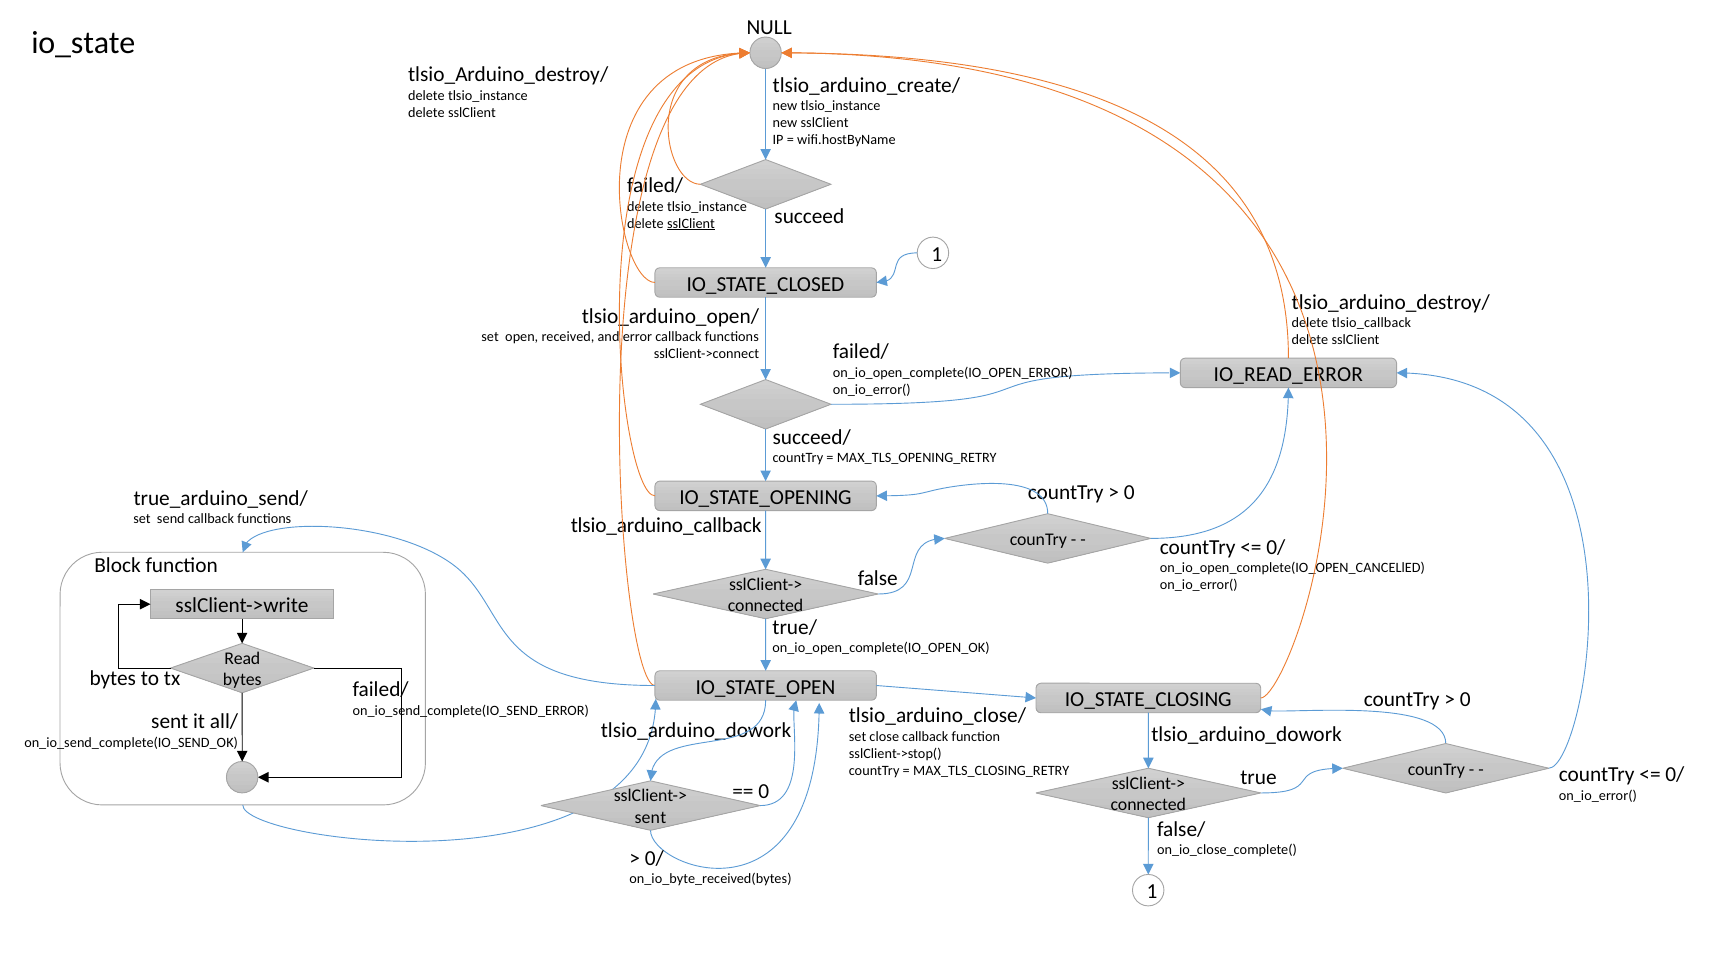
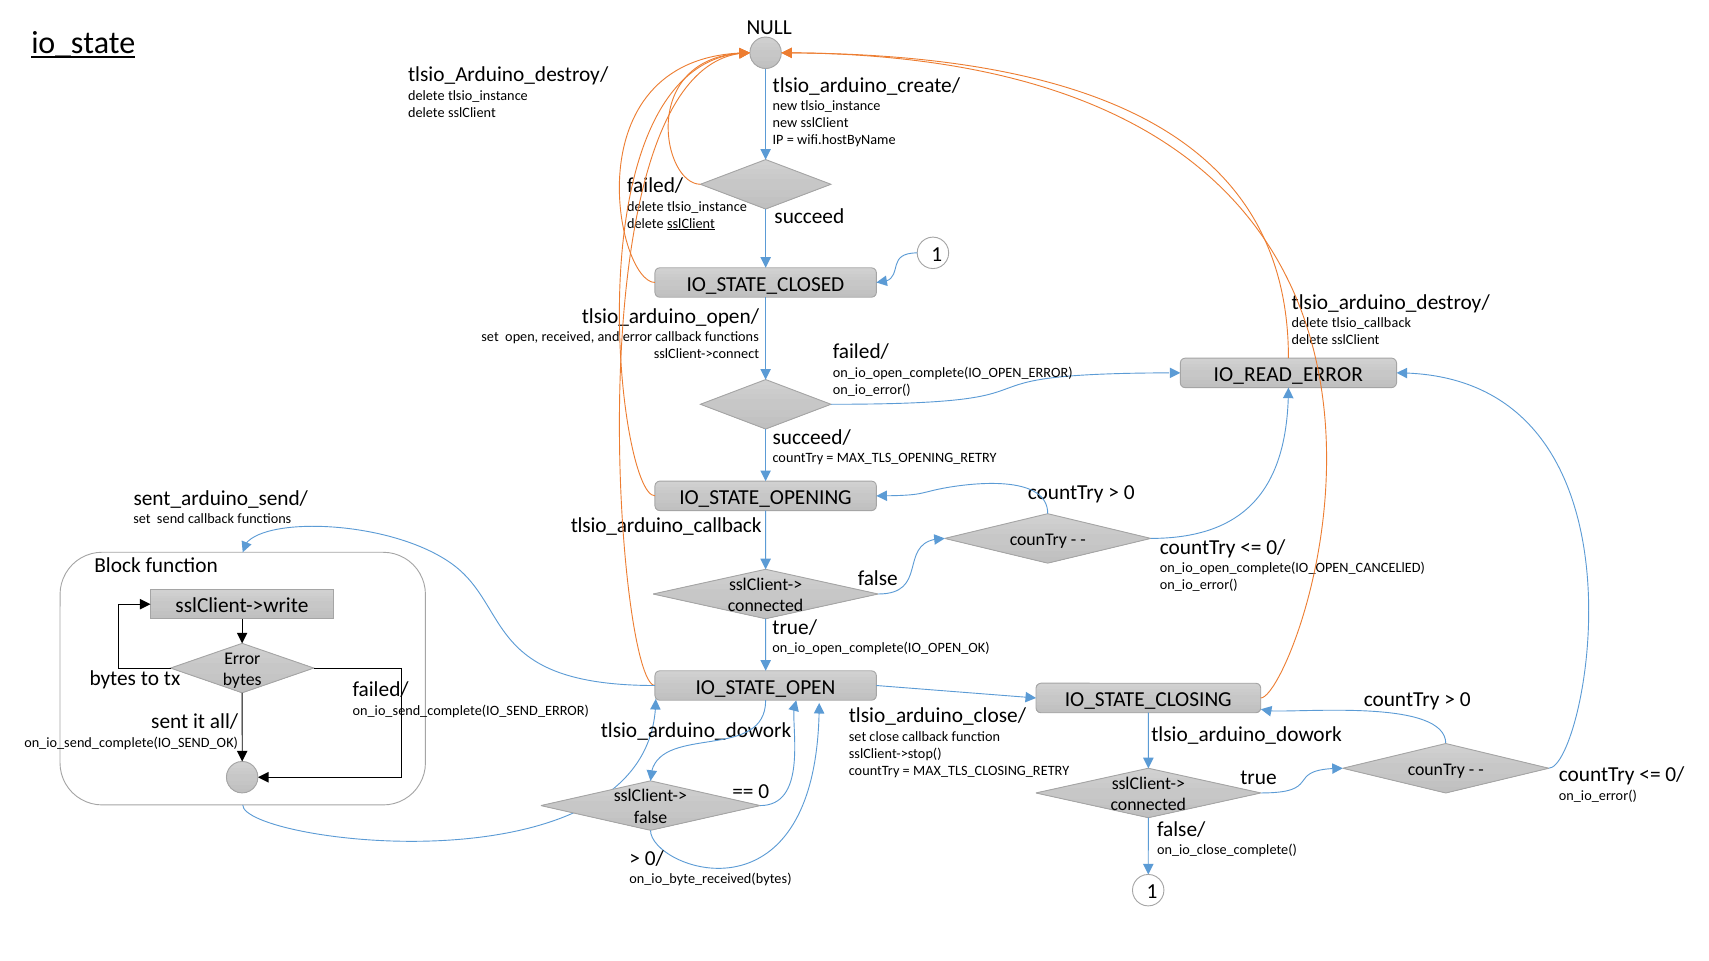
io_state underline: none -> present (83, 43)
true_arduino_send/: true_arduino_send/ -> sent_arduino_send/ (221, 498)
Read: Read -> Error (242, 659)
sent: sent -> false (651, 818)
